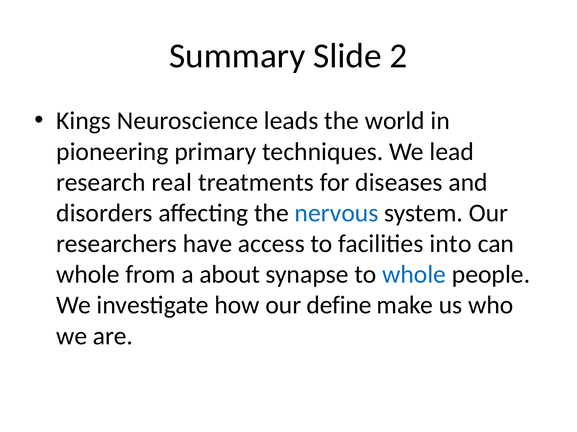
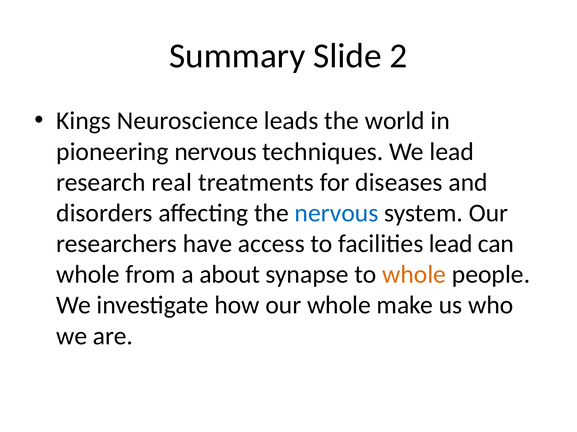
pioneering primary: primary -> nervous (216, 152)
facilities into: into -> lead (451, 244)
whole colour: blue -> orange (414, 275)
our define: define -> whole (339, 306)
